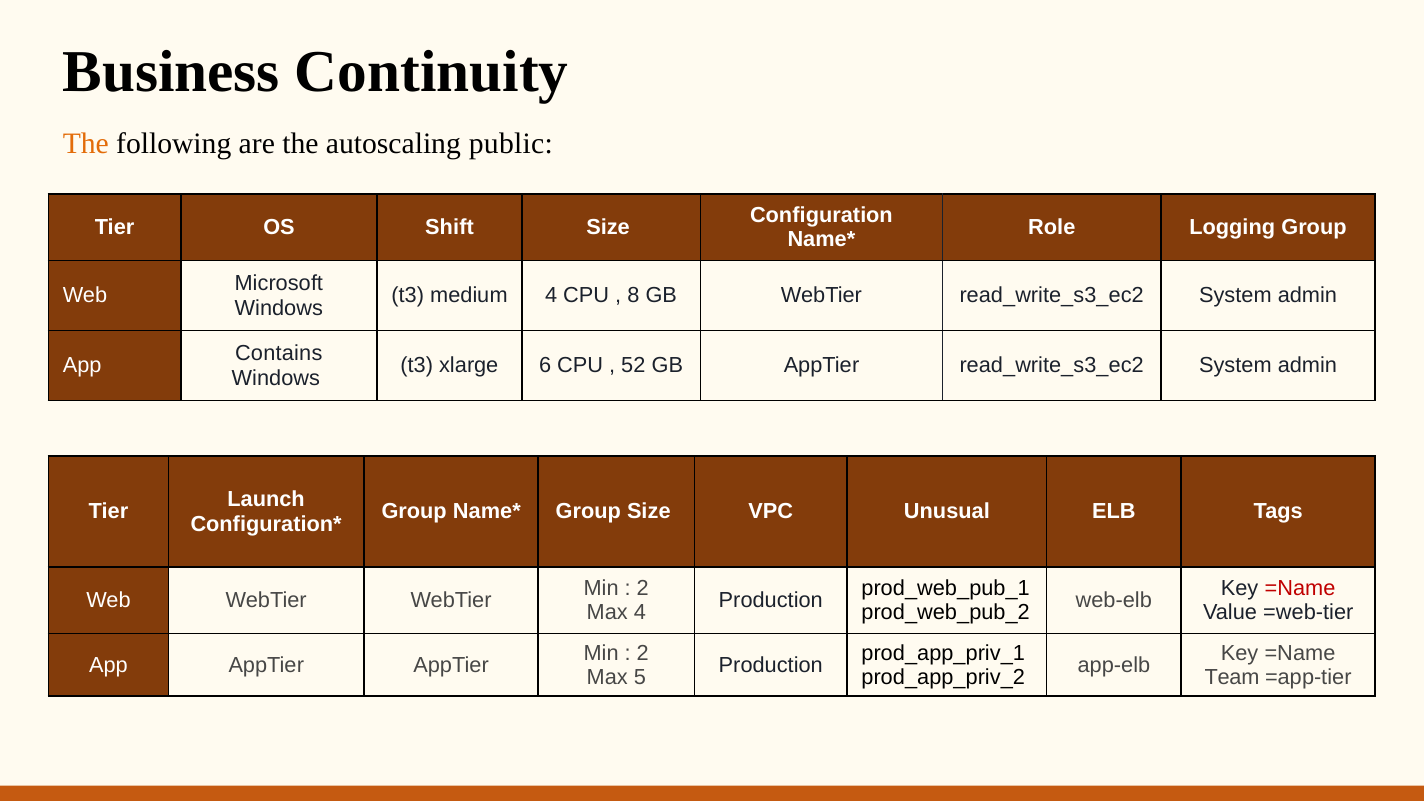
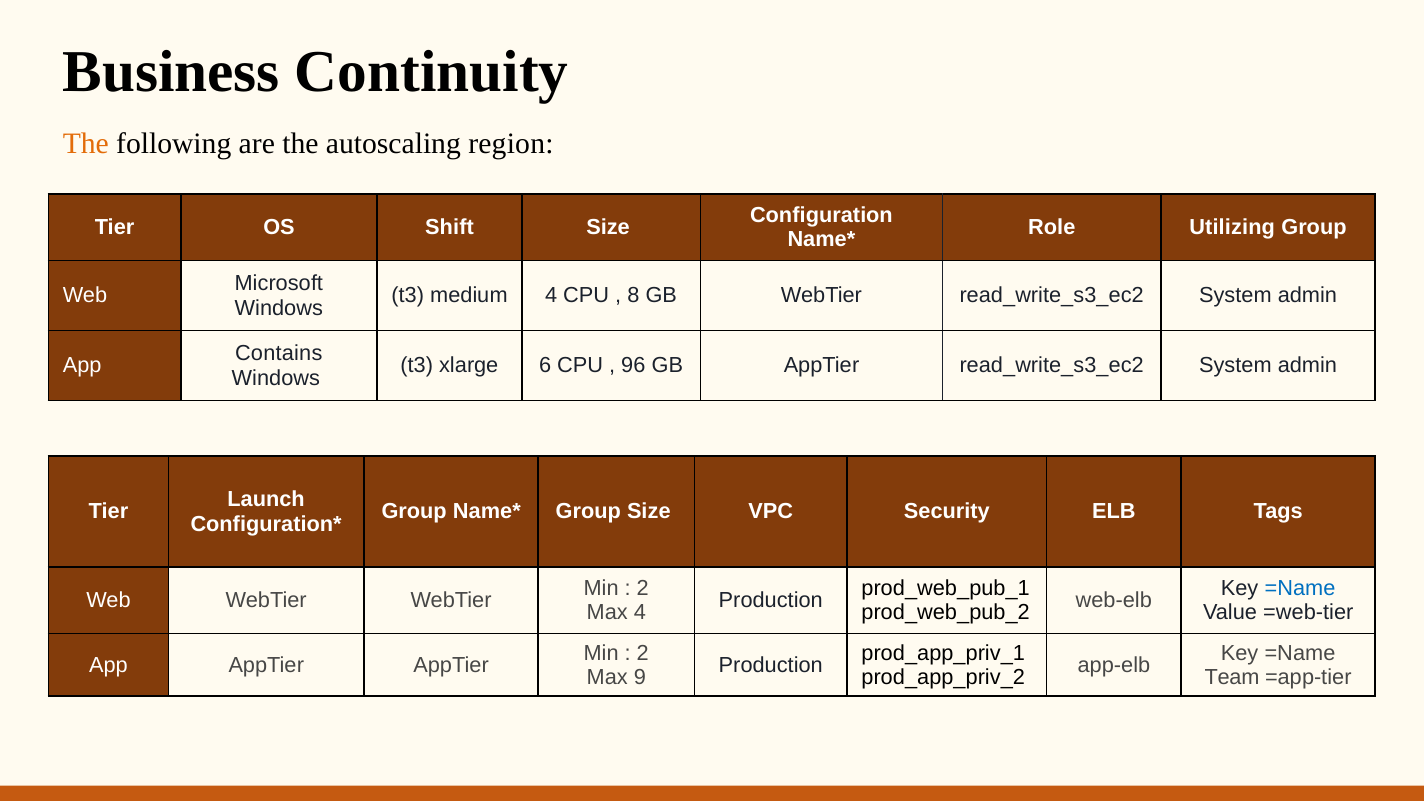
public: public -> region (511, 143)
Logging: Logging -> Utilizing (1232, 228)
52: 52 -> 96 (633, 366)
Unusual: Unusual -> Security (947, 512)
=Name colour: red -> blue (1300, 588)
5: 5 -> 9 (640, 677)
